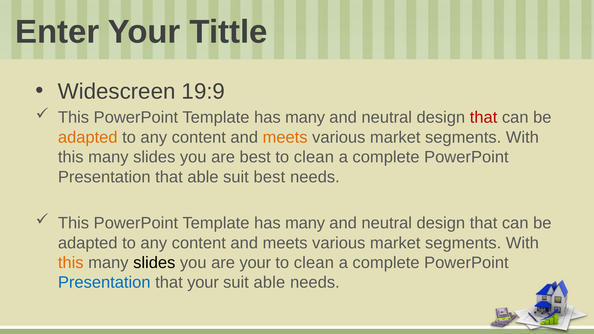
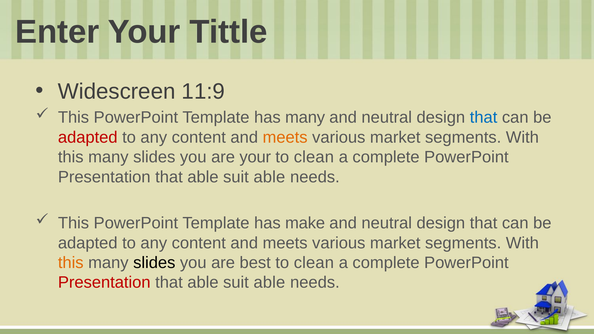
19:9: 19:9 -> 11:9 (203, 91)
that colour: red -> blue (484, 118)
adapted colour: orange -> red (88, 137)
are best: best -> your (255, 157)
best: best -> able (269, 177)
many: many -> make (305, 223)
are your: your -> best (255, 263)
Presentation colour: blue -> red (104, 283)
your: your -> able (203, 283)
